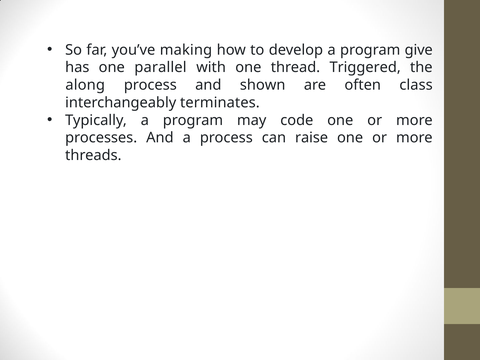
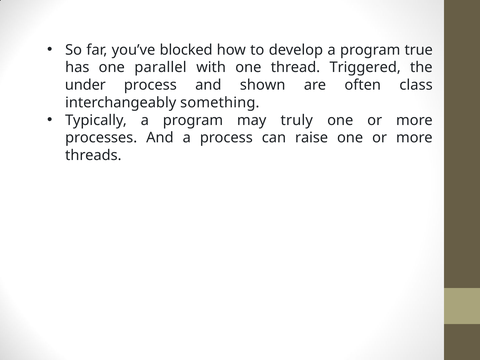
making: making -> blocked (186, 50)
give: give -> true (419, 50)
along: along -> under (85, 85)
terminates: terminates -> something (220, 103)
code: code -> truly (297, 120)
